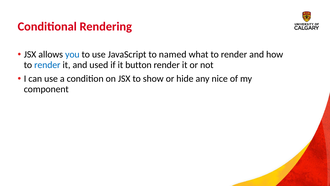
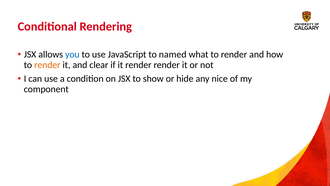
render colour: blue -> orange (47, 65)
used: used -> clear (99, 65)
it button: button -> render (138, 65)
